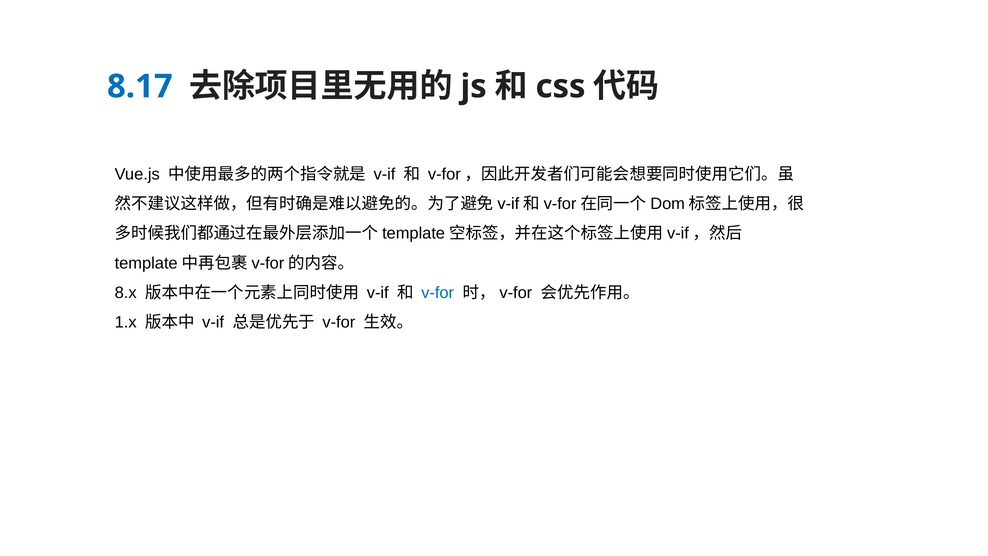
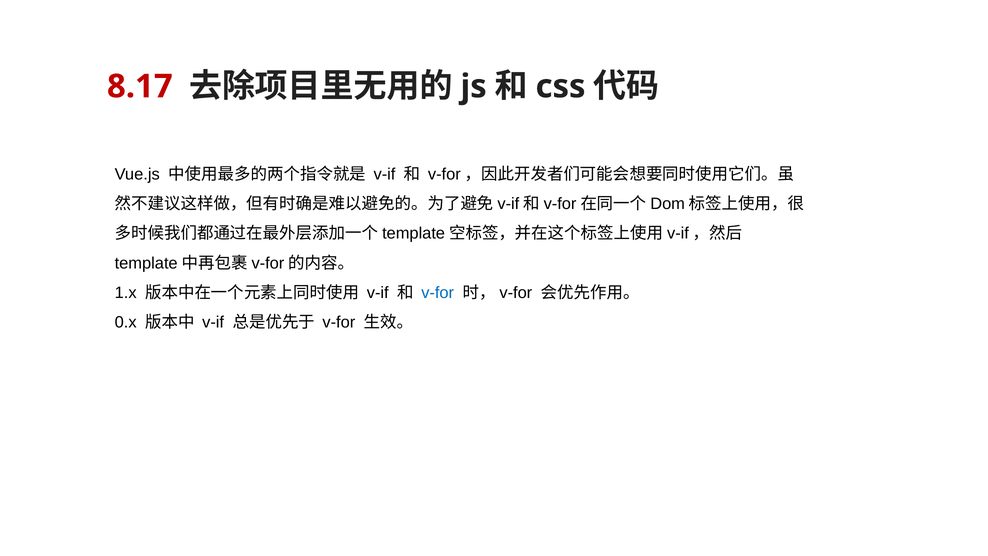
8.17 colour: blue -> red (140, 86)
8.x: 8.x -> 1.x (126, 293)
1.x: 1.x -> 0.x (126, 322)
